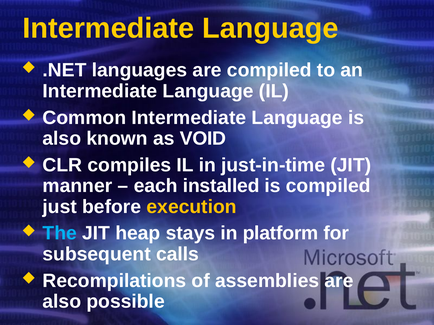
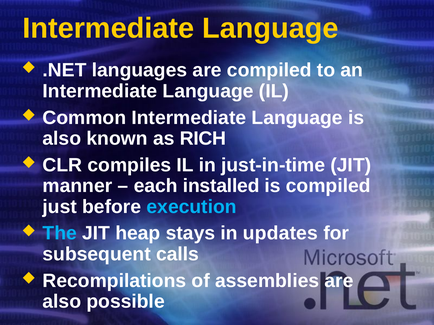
VOID: VOID -> RICH (203, 139)
execution colour: yellow -> light blue (192, 207)
platform: platform -> updates (280, 234)
